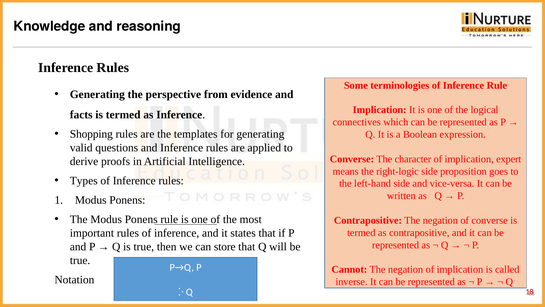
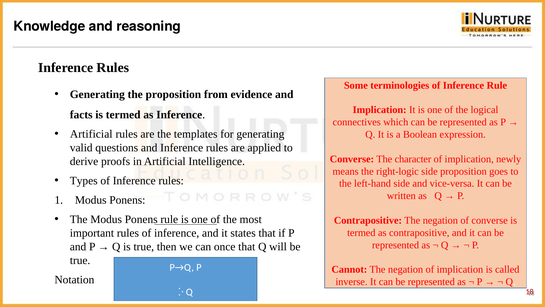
the perspective: perspective -> proposition (173, 94)
Shopping: Shopping -> Artificial (91, 134)
expert: expert -> newly (509, 159)
store: store -> once (225, 246)
